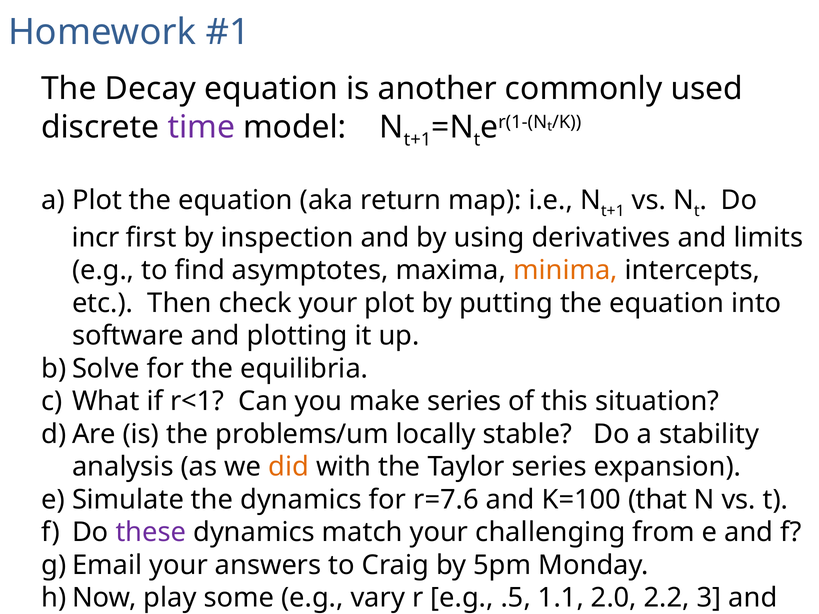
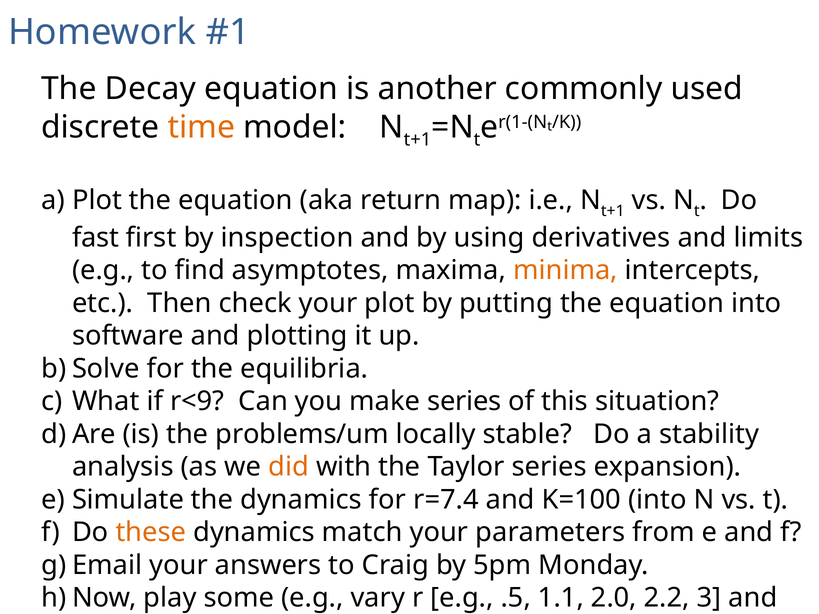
time colour: purple -> orange (201, 127)
incr: incr -> fast (96, 238)
r<1: r<1 -> r<9 (197, 402)
r=7.6: r=7.6 -> r=7.4 (446, 500)
K=100 that: that -> into (657, 500)
these colour: purple -> orange (151, 533)
challenging: challenging -> parameters (550, 533)
